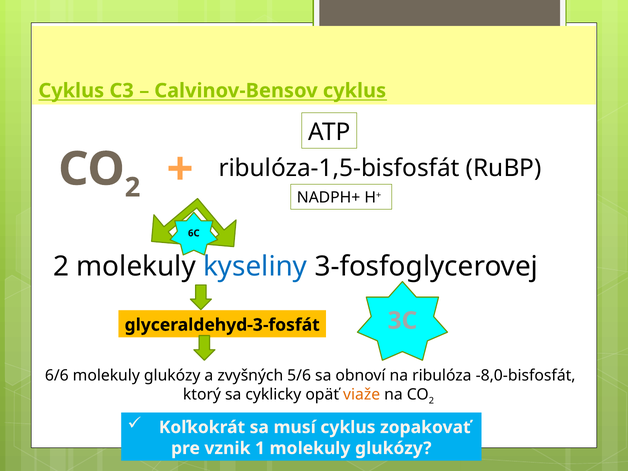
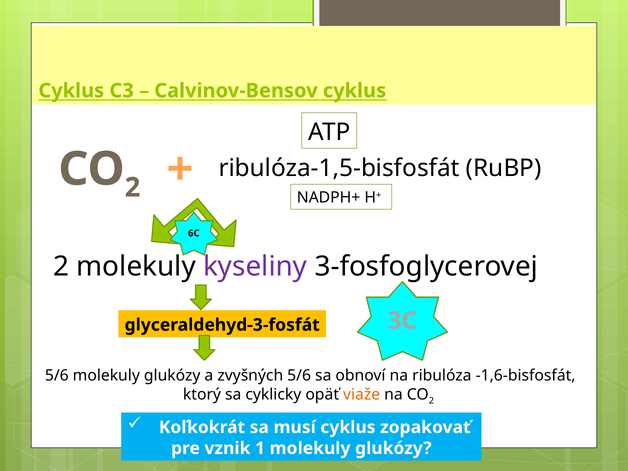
kyseliny colour: blue -> purple (255, 267)
6/6: 6/6 -> 5/6 (57, 376)
-8,0-bisfosfát: -8,0-bisfosfát -> -1,6-bisfosfát (526, 376)
